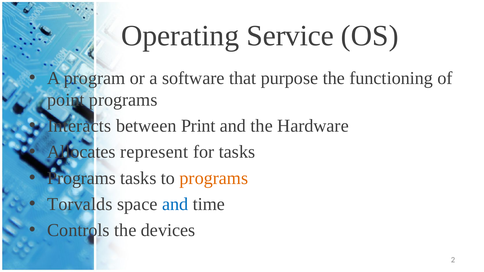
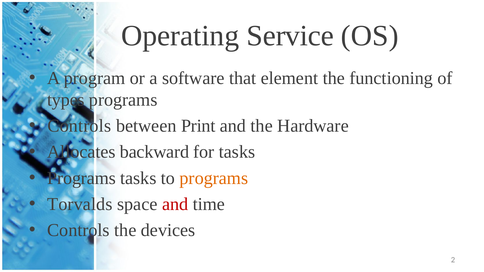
purpose: purpose -> element (289, 78)
point: point -> types (66, 100)
Interacts: Interacts -> Controls (79, 126)
represent: represent -> backward (154, 152)
and colour: blue -> red (175, 204)
